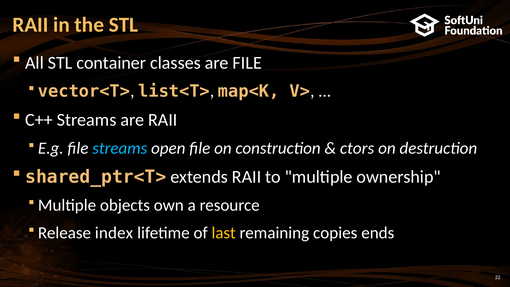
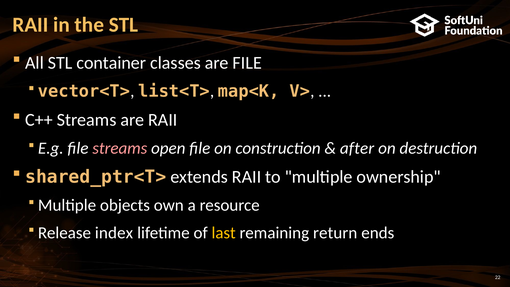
streams colour: light blue -> pink (120, 148)
ctors: ctors -> after (357, 148)
copies: copies -> return (335, 233)
